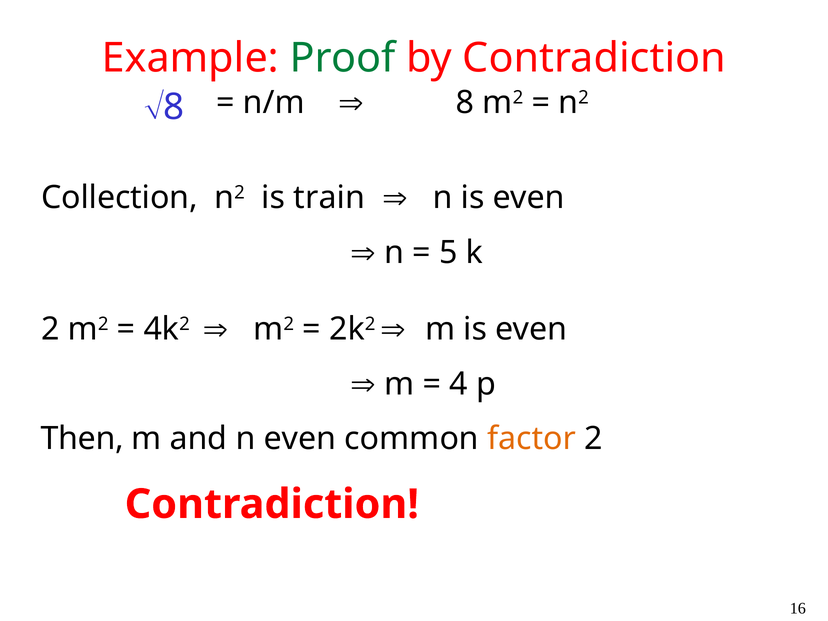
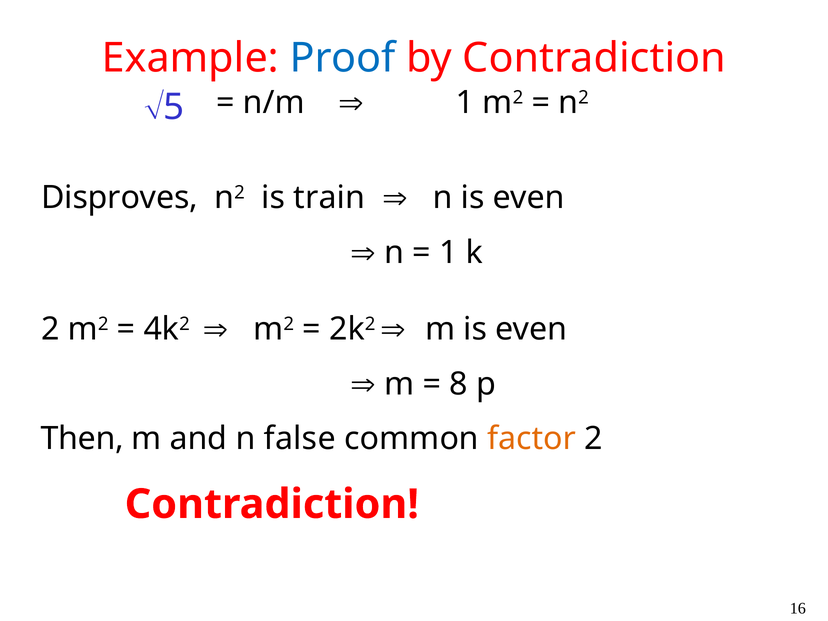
Proof colour: green -> blue (343, 58)
8: 8 -> 5 (174, 107)
8: 8 -> 1 (465, 103)
Collection: Collection -> Disproves (120, 198)
5: 5 -> 1 (448, 253)
4: 4 -> 8 (459, 384)
n even: even -> false (300, 439)
